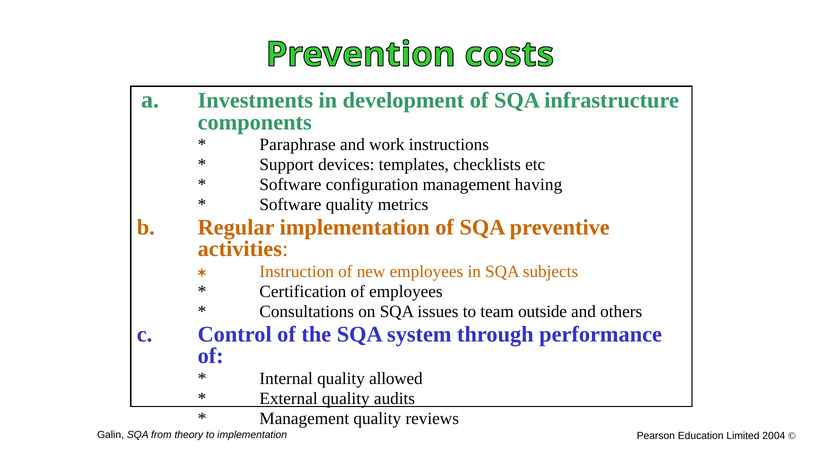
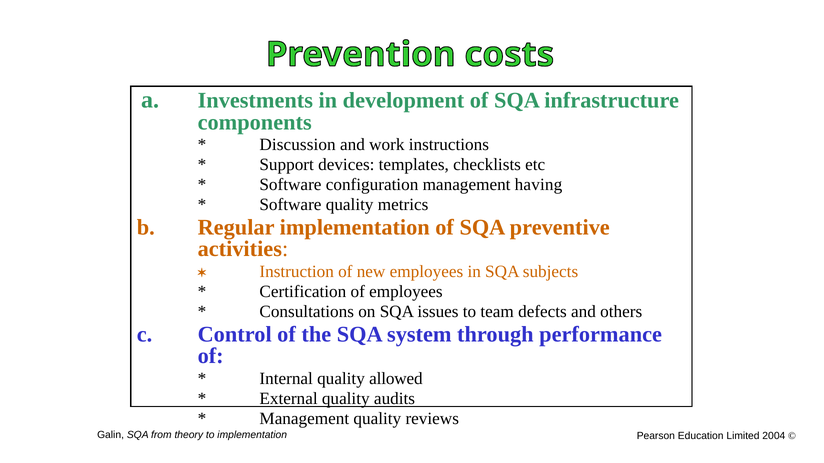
Paraphrase: Paraphrase -> Discussion (298, 145)
outside: outside -> defects (542, 312)
